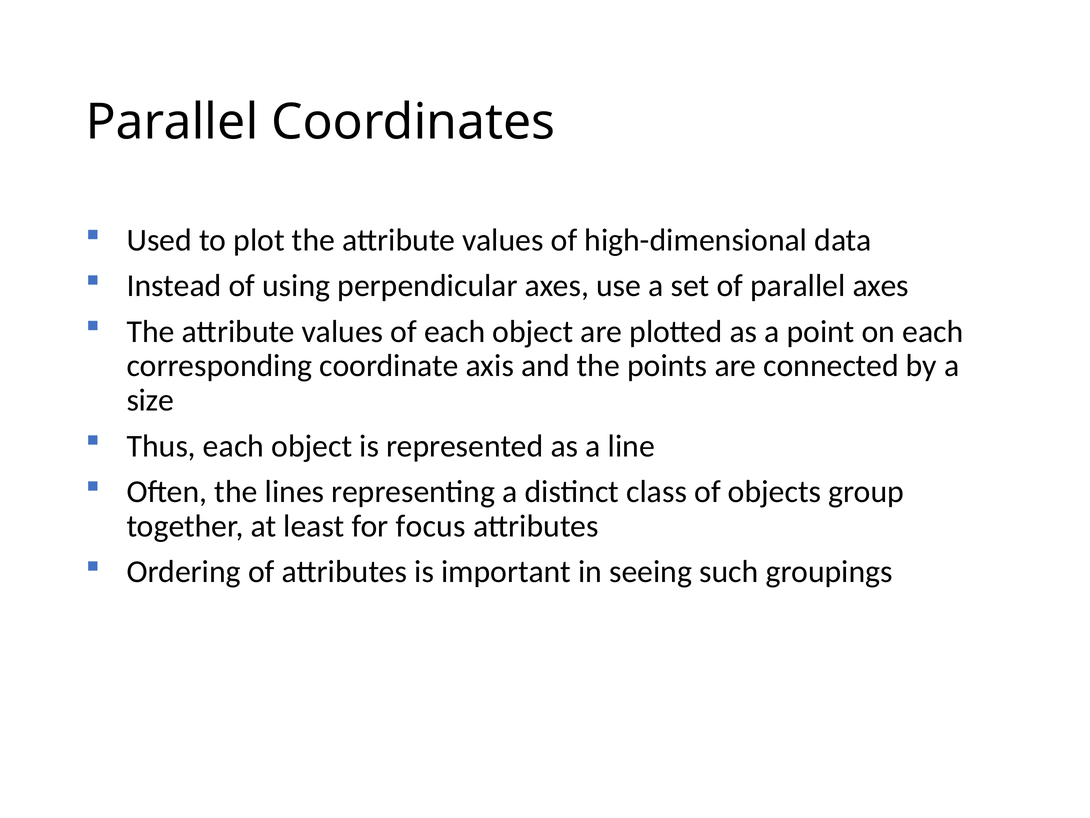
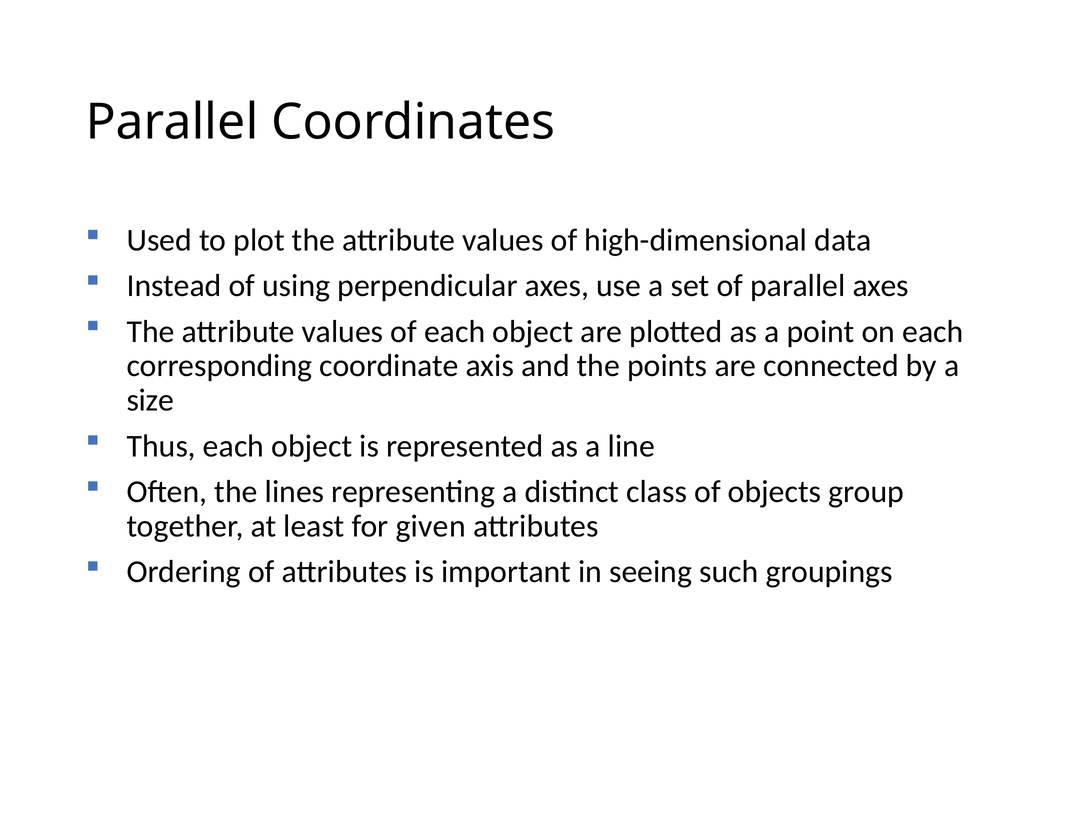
focus: focus -> given (431, 526)
